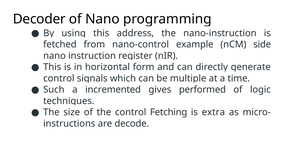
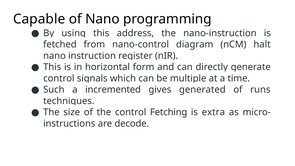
Decoder: Decoder -> Capable (39, 19)
example: example -> diagram (195, 44)
side: side -> halt (262, 44)
performed: performed -> generated (202, 90)
logic: logic -> runs (260, 90)
